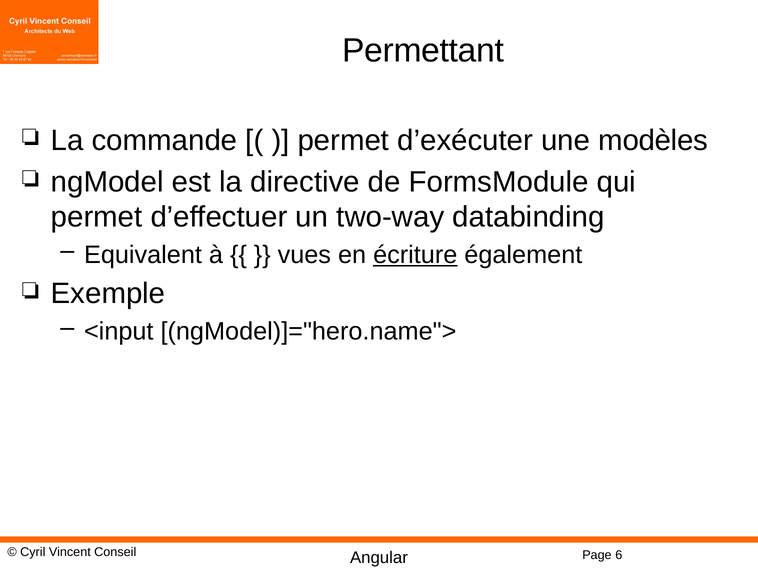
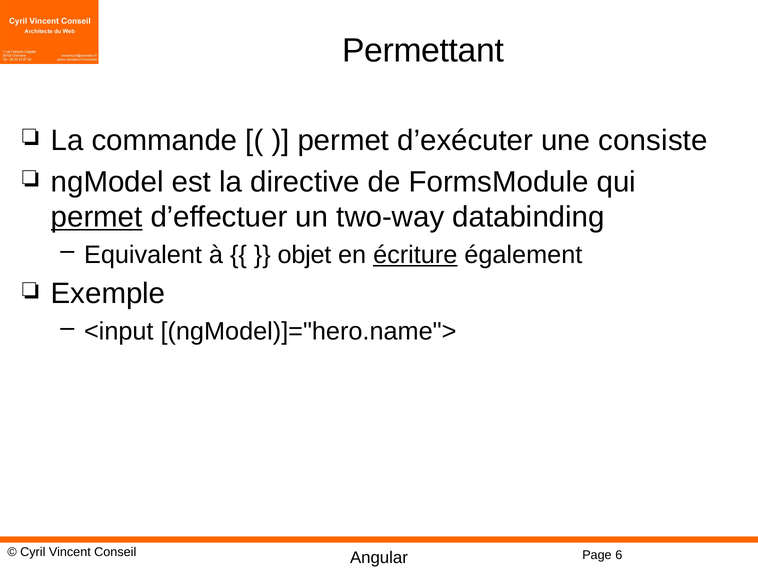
modèles: modèles -> consiste (653, 141)
permet underline: none -> present (97, 217)
vues: vues -> objet (304, 255)
